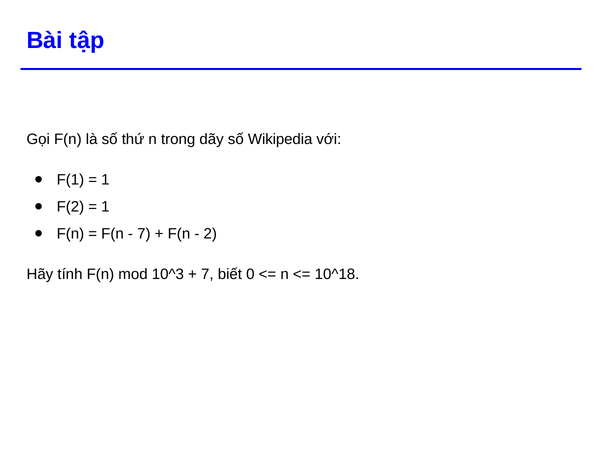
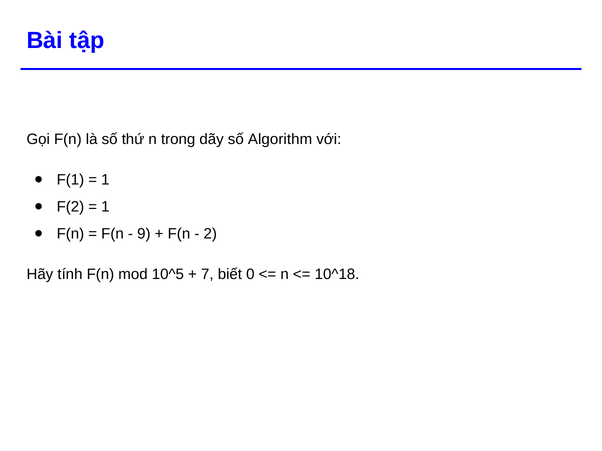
Wikipedia: Wikipedia -> Algorithm (280, 139)
7: 7 -> 9 (144, 234)
10^3: 10^3 -> 10^5 (168, 275)
